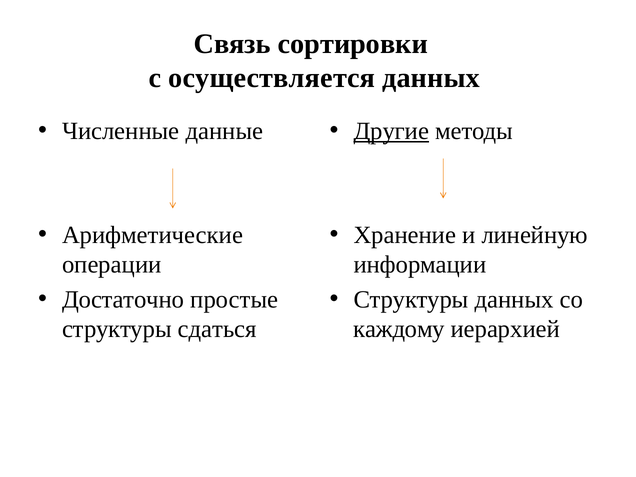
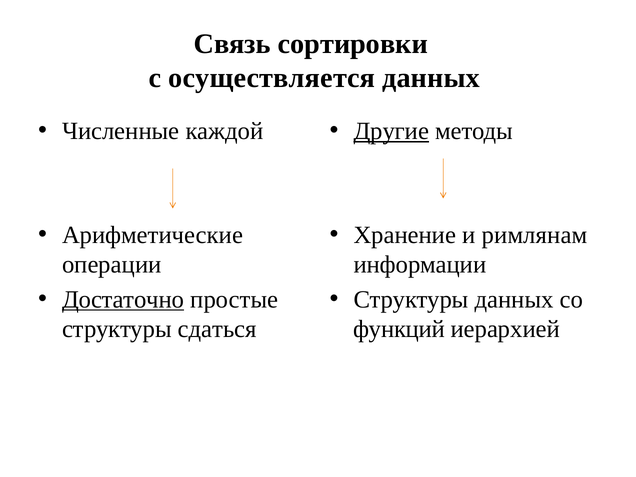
данные: данные -> каждой (224, 131)
линейную: линейную -> римлянам (535, 235)
Достаточно underline: none -> present (123, 299)
каждому: каждому -> функций (399, 329)
